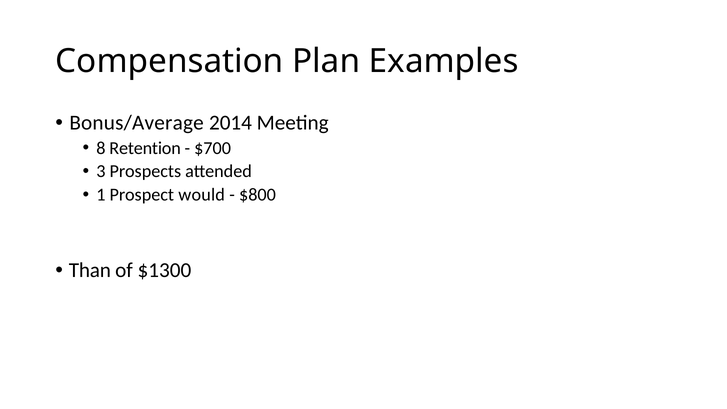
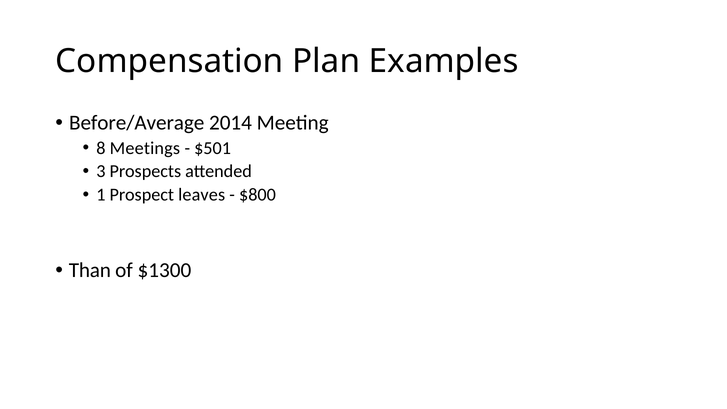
Bonus/Average: Bonus/Average -> Before/Average (137, 123)
Retention: Retention -> Meetings (145, 148)
$700: $700 -> $501 (213, 148)
would: would -> leaves (202, 195)
